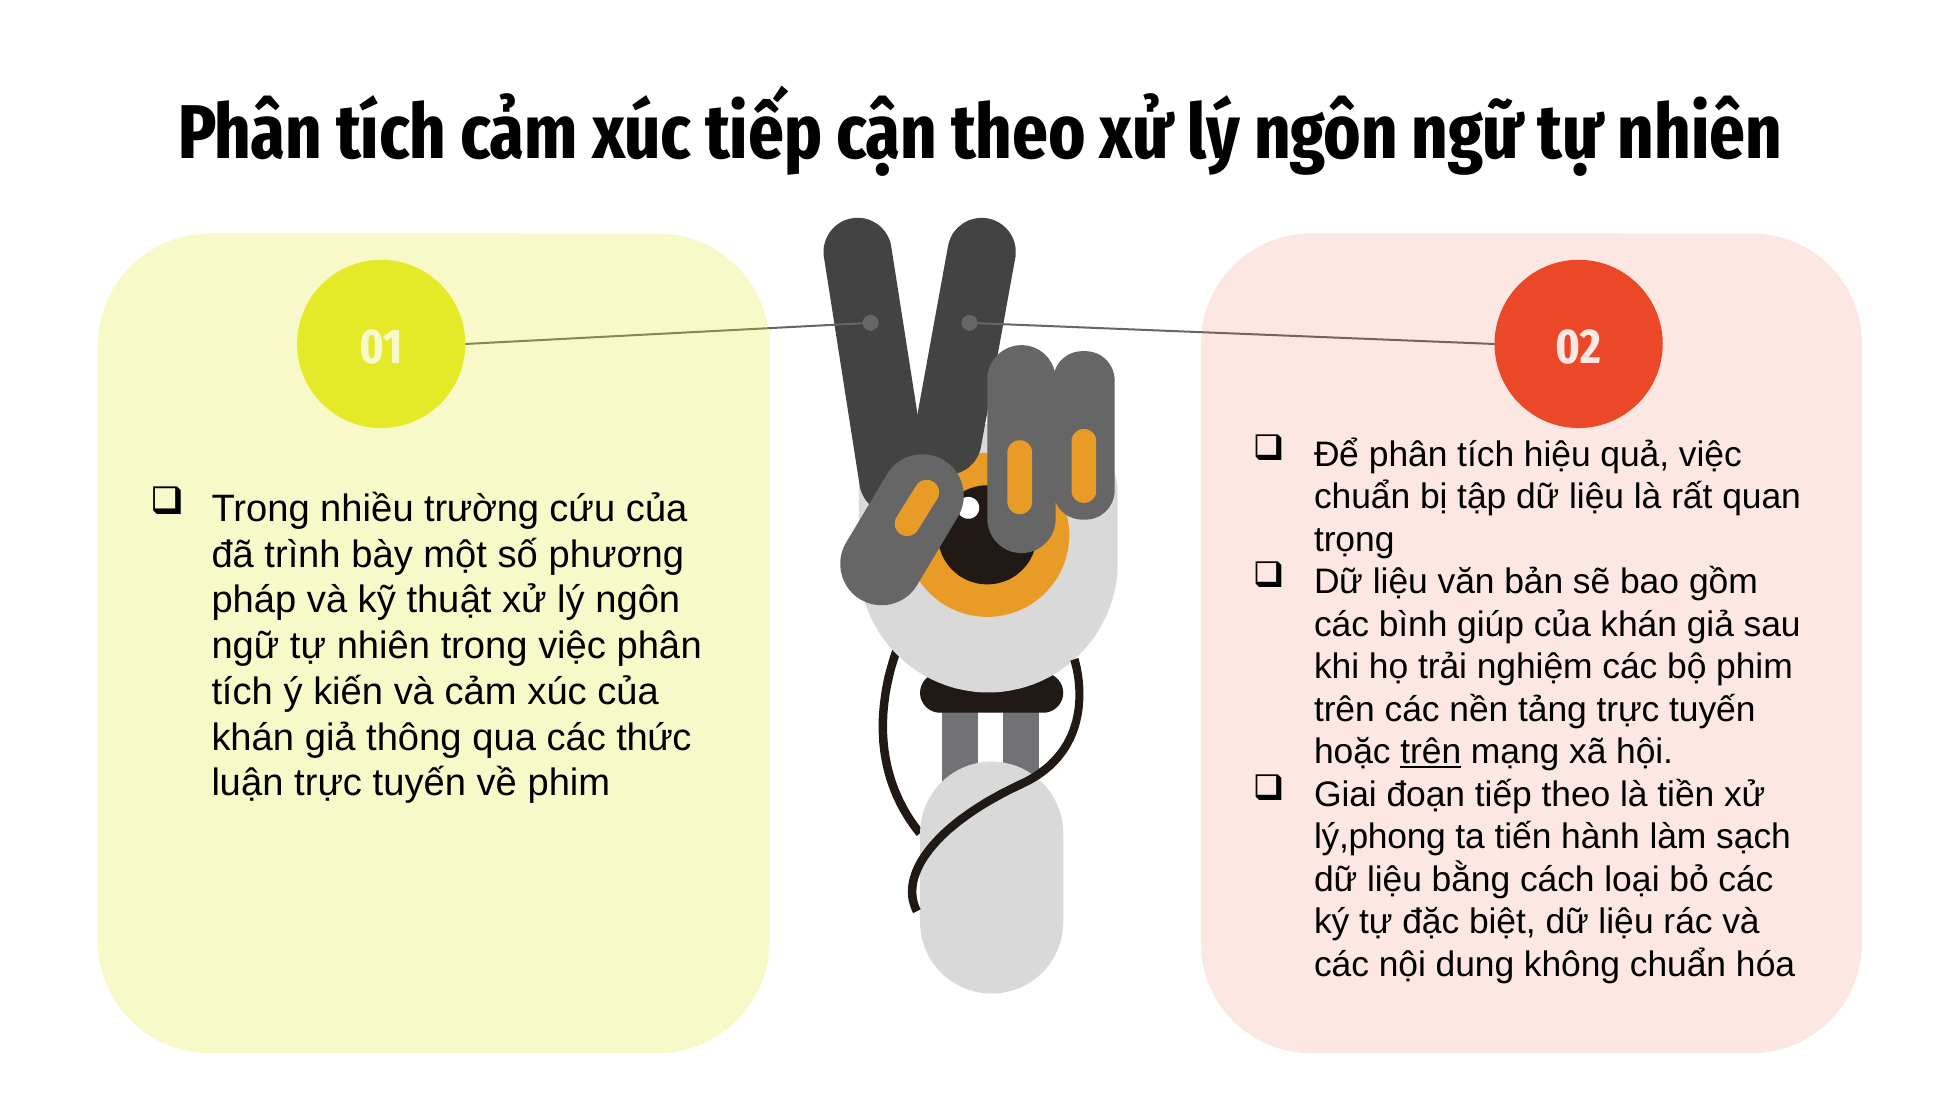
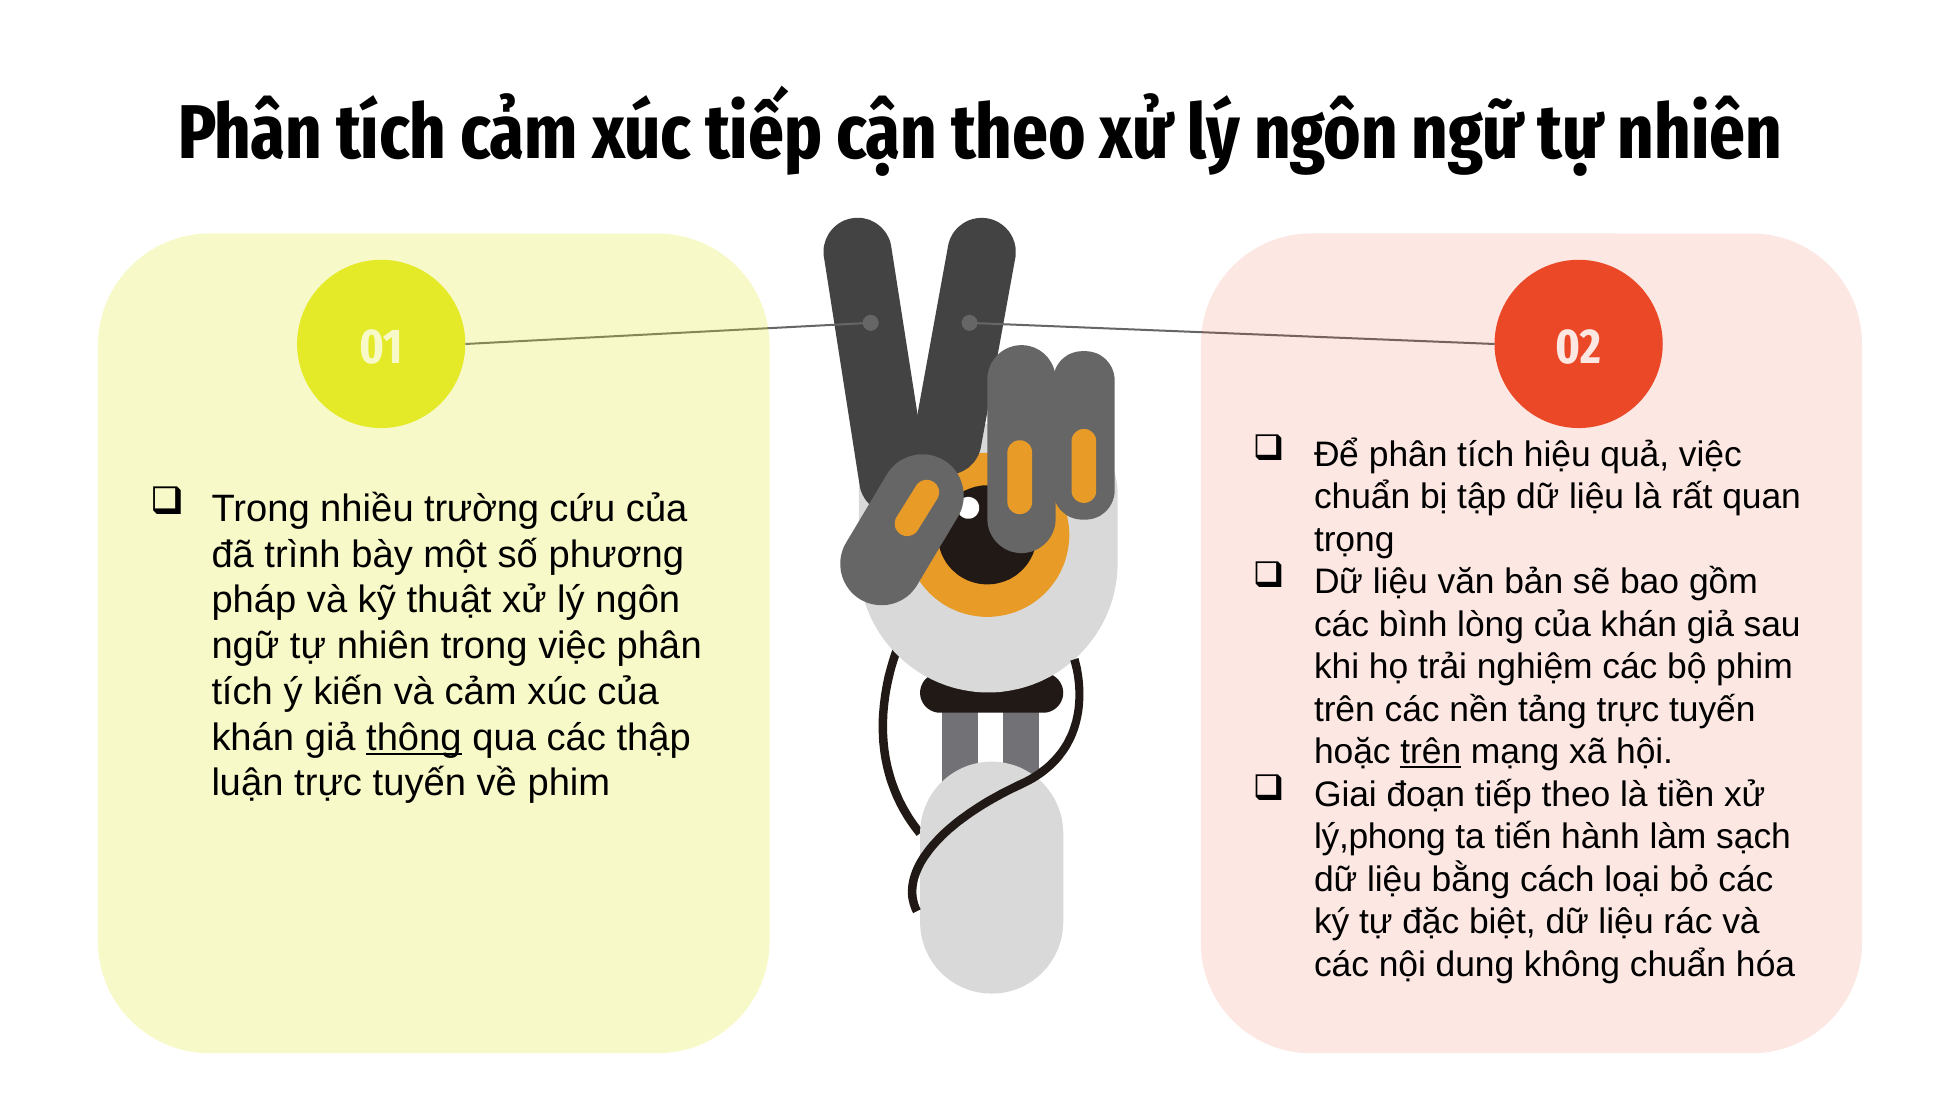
giúp: giúp -> lòng (1491, 624)
thông underline: none -> present (414, 737)
thức: thức -> thập (654, 737)
